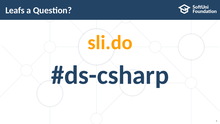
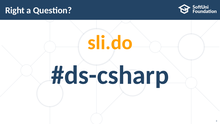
Leafs: Leafs -> Right (15, 10)
